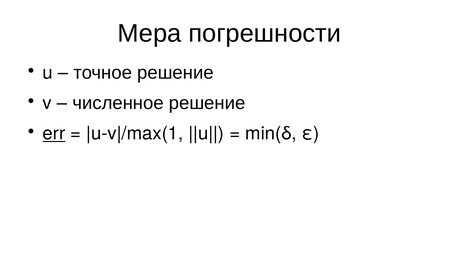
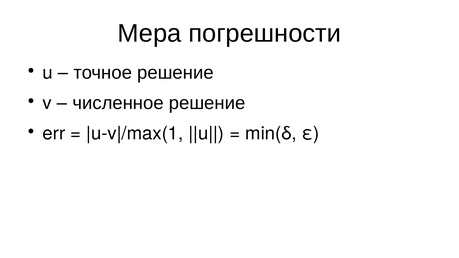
err underline: present -> none (54, 134)
